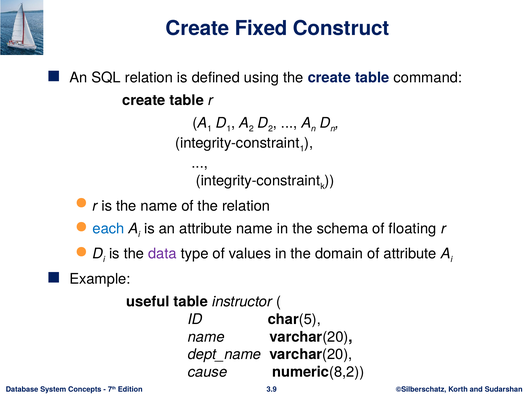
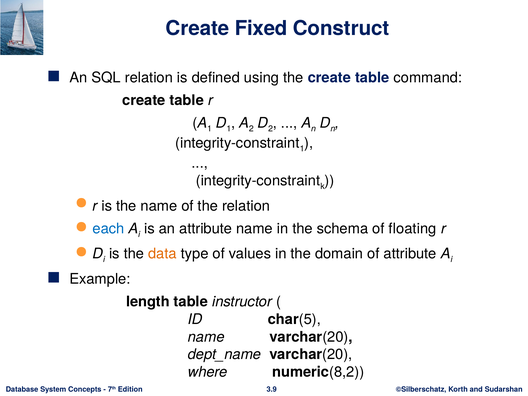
data colour: purple -> orange (162, 254)
useful: useful -> length (148, 302)
cause: cause -> where (208, 372)
